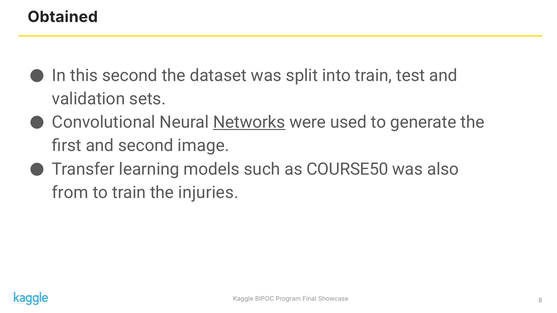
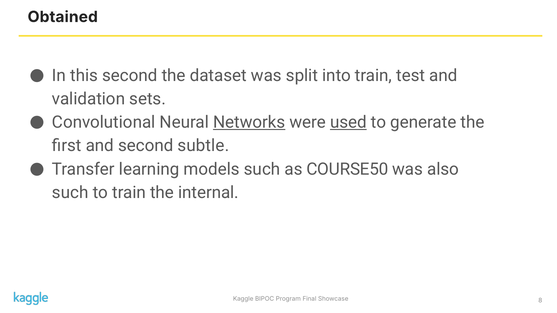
used underline: none -> present (348, 122)
image: image -> subtle (203, 146)
from: from -> such (70, 193)
injuries: injuries -> internal (208, 193)
